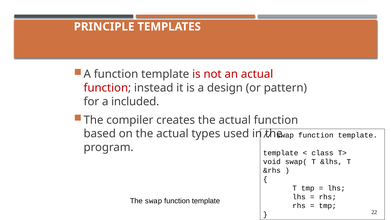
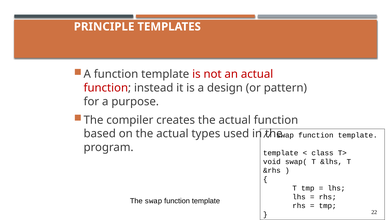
included: included -> purpose (135, 102)
